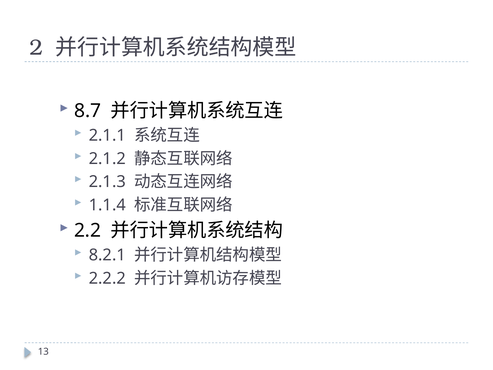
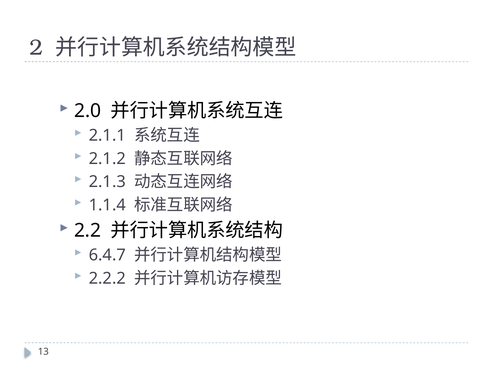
8.7: 8.7 -> 2.0 (88, 111)
8.2.1: 8.2.1 -> 6.4.7 (107, 255)
